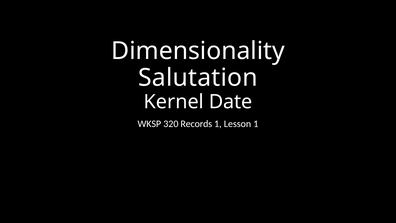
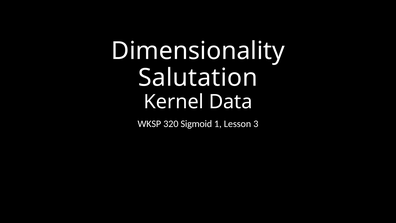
Date: Date -> Data (231, 102)
Records: Records -> Sigmoid (196, 124)
Lesson 1: 1 -> 3 (256, 124)
